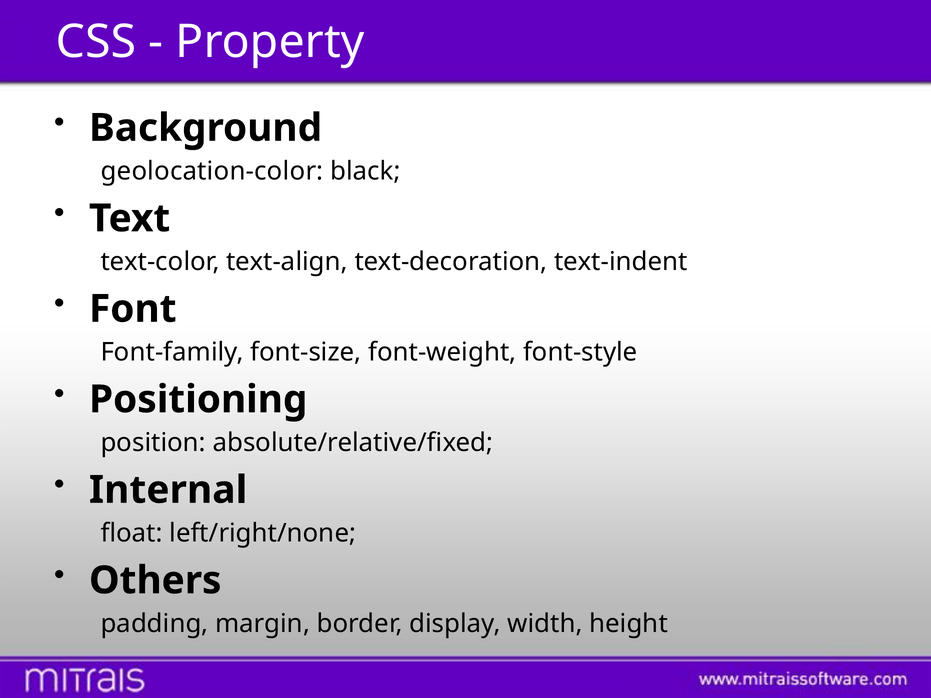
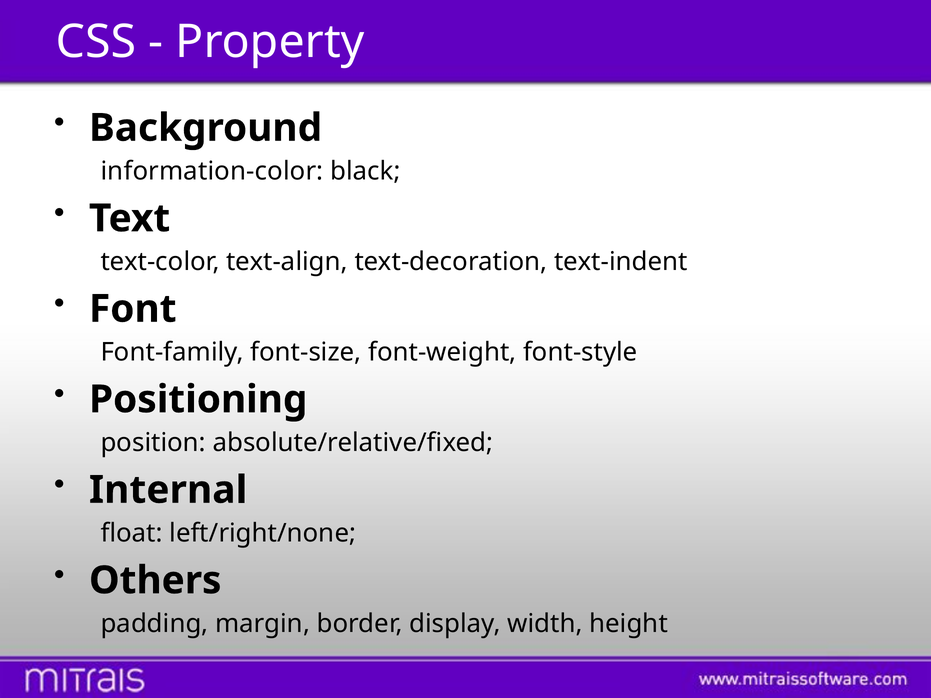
geolocation-color: geolocation-color -> information-color (212, 171)
